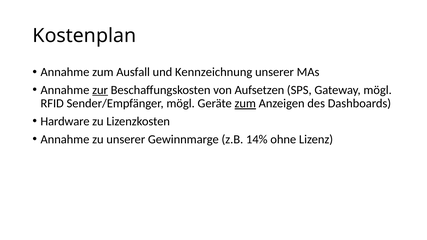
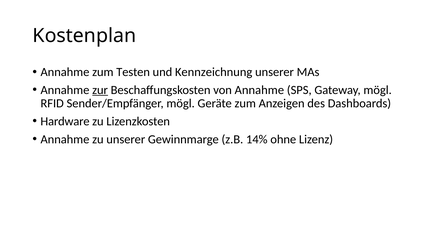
Ausfall: Ausfall -> Testen (133, 72)
von Aufsetzen: Aufsetzen -> Annahme (259, 90)
zum underline: present -> none (245, 104)
